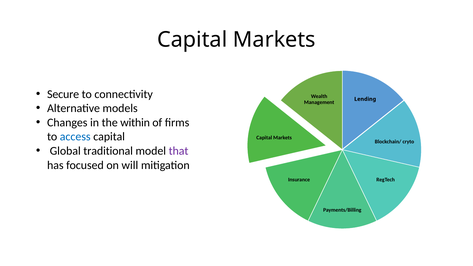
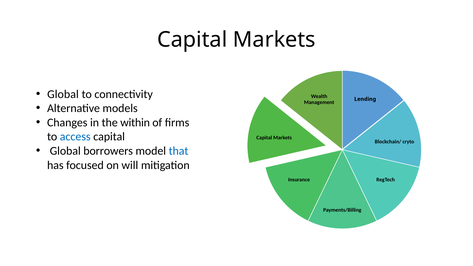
Secure: Secure -> Global (63, 94)
traditional: traditional -> borrowers (108, 151)
that colour: purple -> blue (179, 151)
